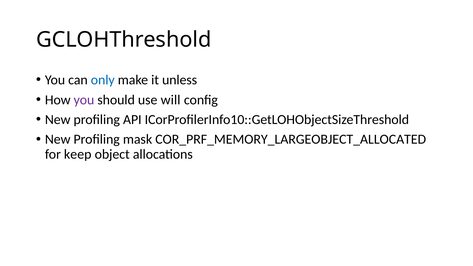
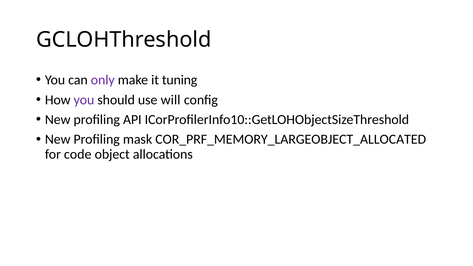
only colour: blue -> purple (103, 80)
unless: unless -> tuning (180, 80)
keep: keep -> code (78, 154)
